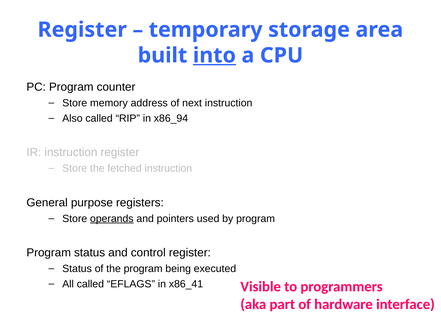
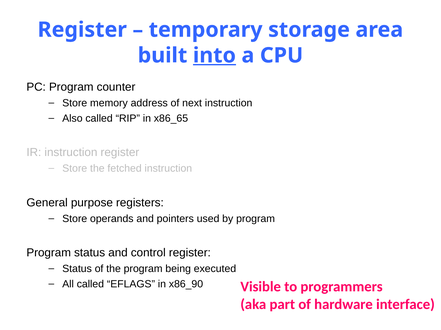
x86_94: x86_94 -> x86_65 (171, 119)
operands underline: present -> none (112, 219)
x86_41: x86_41 -> x86_90 (186, 285)
